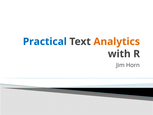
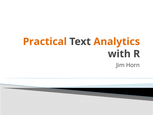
Practical colour: blue -> orange (45, 42)
